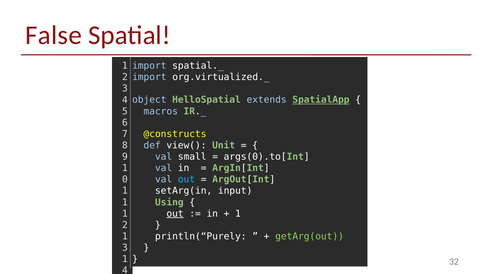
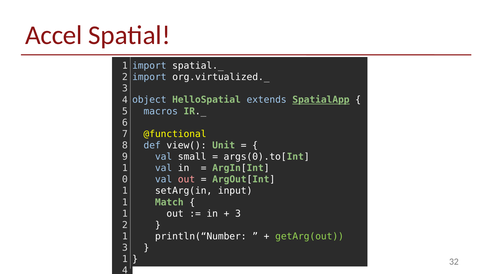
False: False -> Accel (54, 35)
@constructs: @constructs -> @functional (175, 134)
out colour: light blue -> pink (186, 180)
Using: Using -> Match (169, 203)
out underline: present -> none (175, 214)
1: 1 -> 3 (238, 214)
println(“Purely: println(“Purely -> println(“Number (201, 237)
